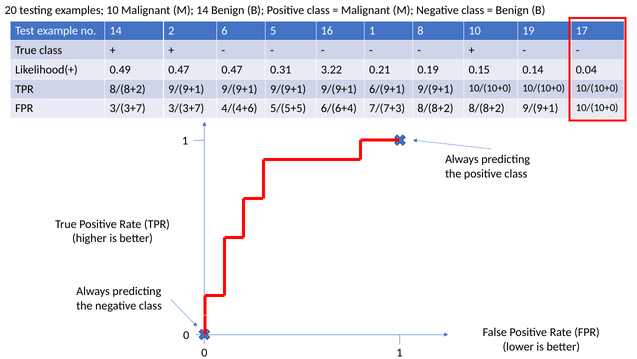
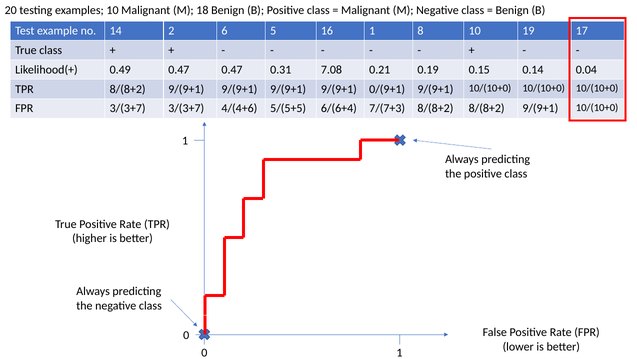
M 14: 14 -> 18 (202, 10)
3.22: 3.22 -> 7.08 (331, 70)
6/(9+1: 6/(9+1 -> 0/(9+1 (387, 89)
